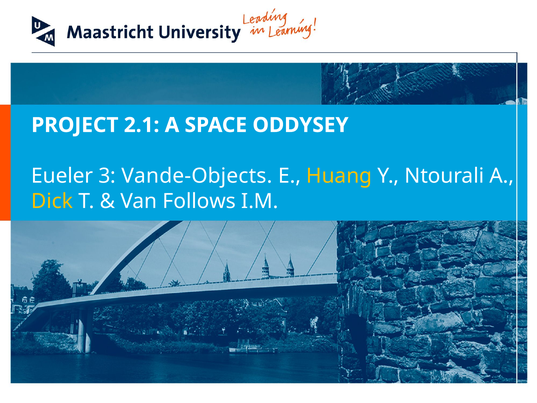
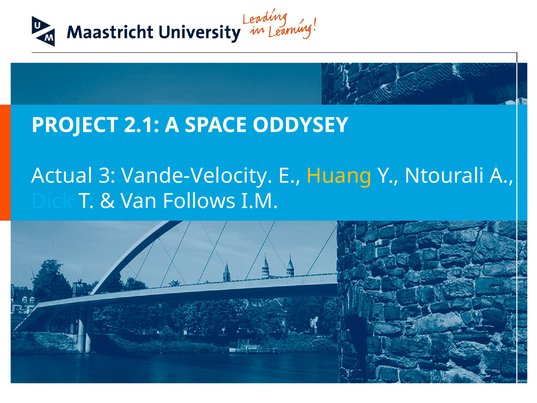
Eueler: Eueler -> Actual (62, 176)
Vande-Objects: Vande-Objects -> Vande-Velocity (197, 176)
Dick colour: yellow -> light blue (52, 201)
